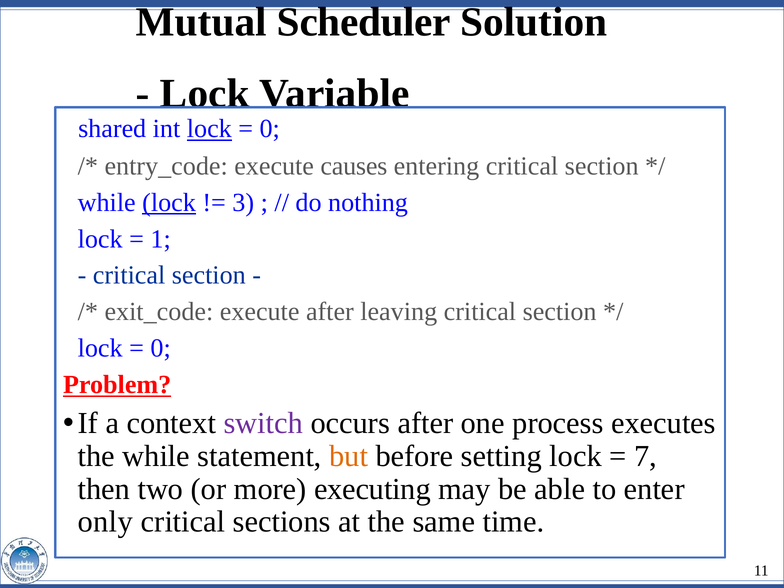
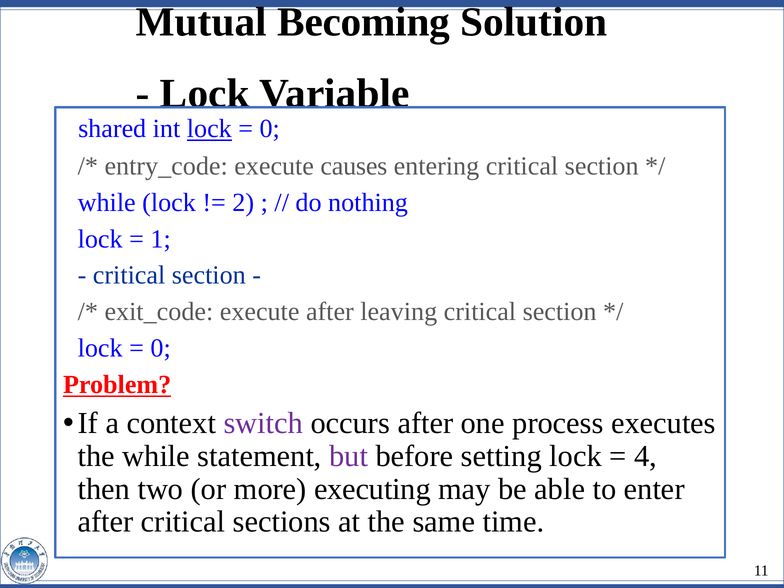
Scheduler: Scheduler -> Becoming (364, 22)
lock underline: present -> none (169, 203)
3: 3 -> 2 (243, 203)
but colour: orange -> purple (349, 456)
7: 7 -> 4 (646, 456)
only: only -> after (106, 522)
